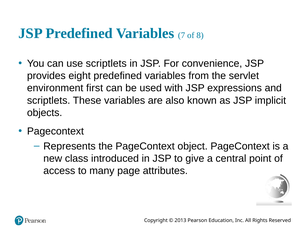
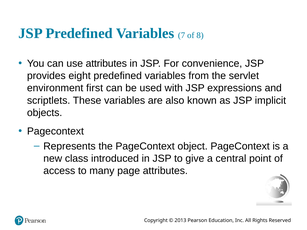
use scriptlets: scriptlets -> attributes (106, 64)
